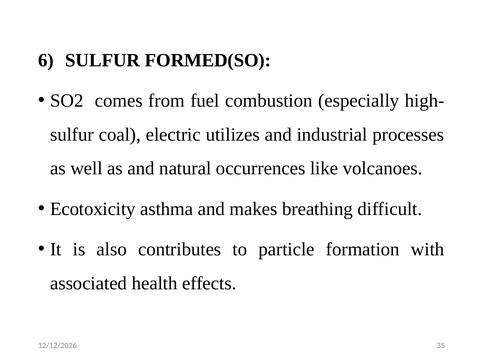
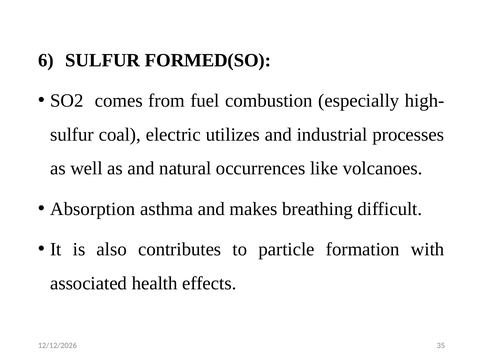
Ecotoxicity: Ecotoxicity -> Absorption (93, 209)
